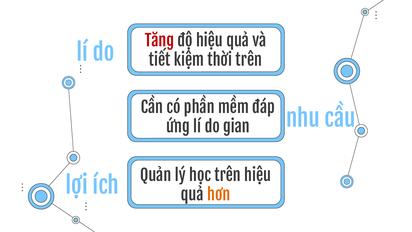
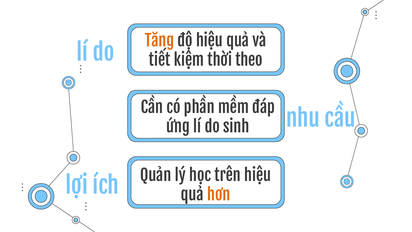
Tăng colour: red -> orange (159, 41)
thời trên: trên -> theo (249, 61)
gian: gian -> sinh (236, 127)
